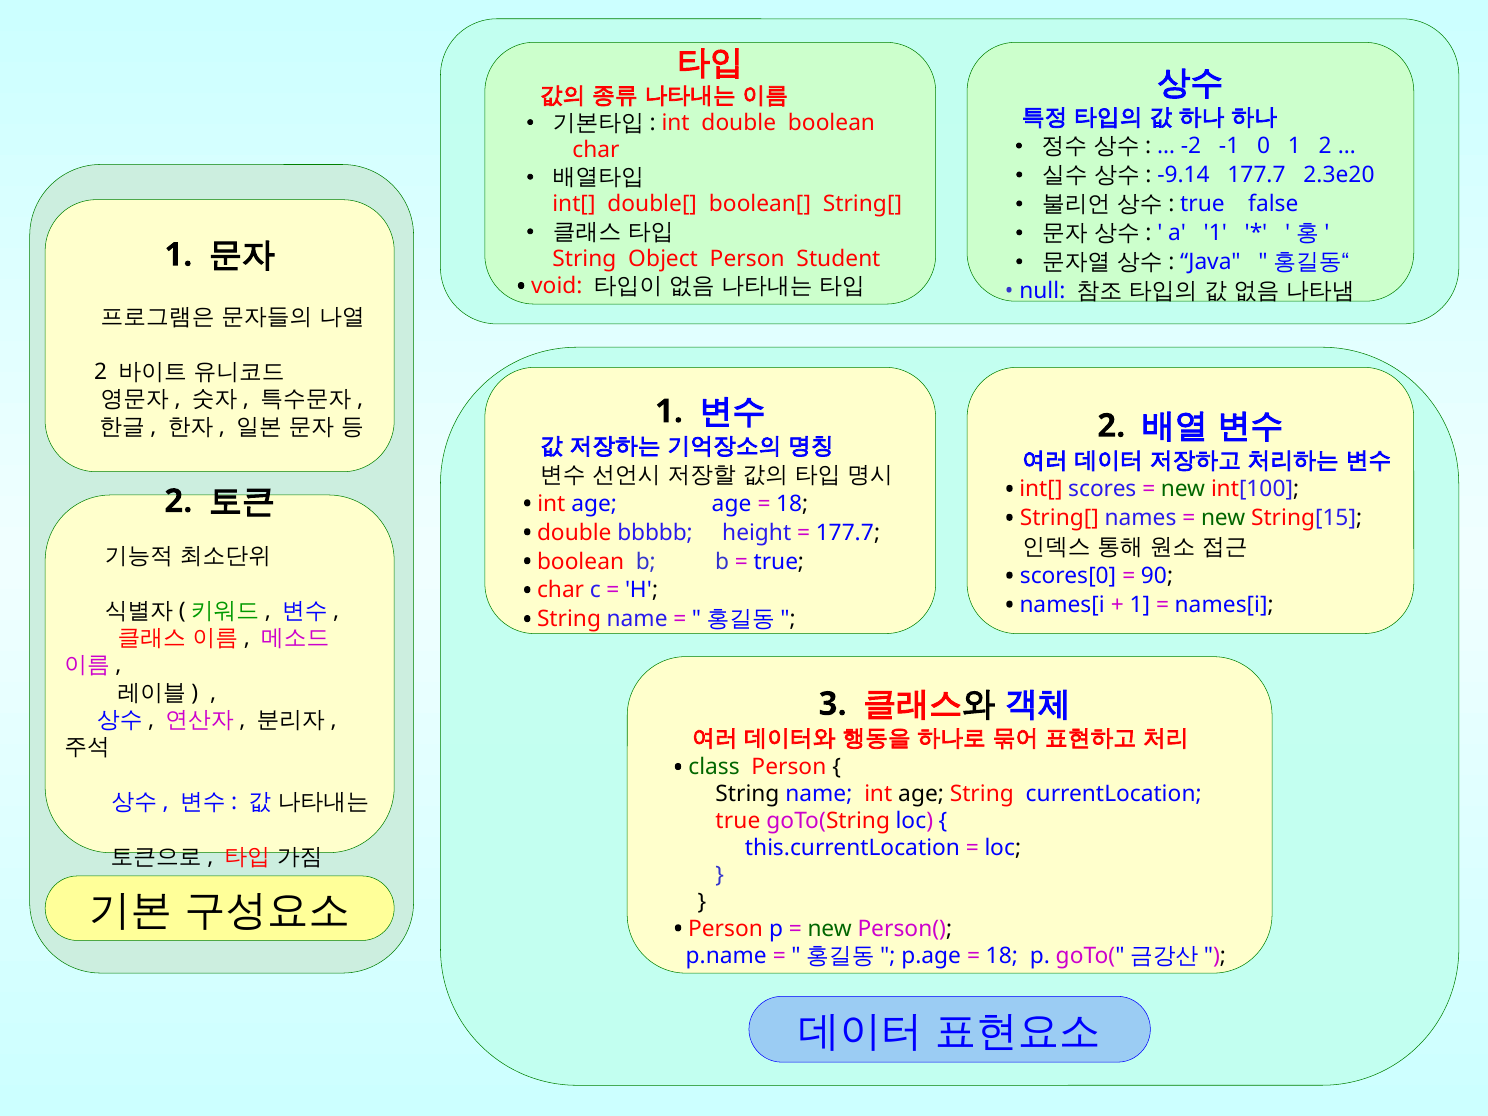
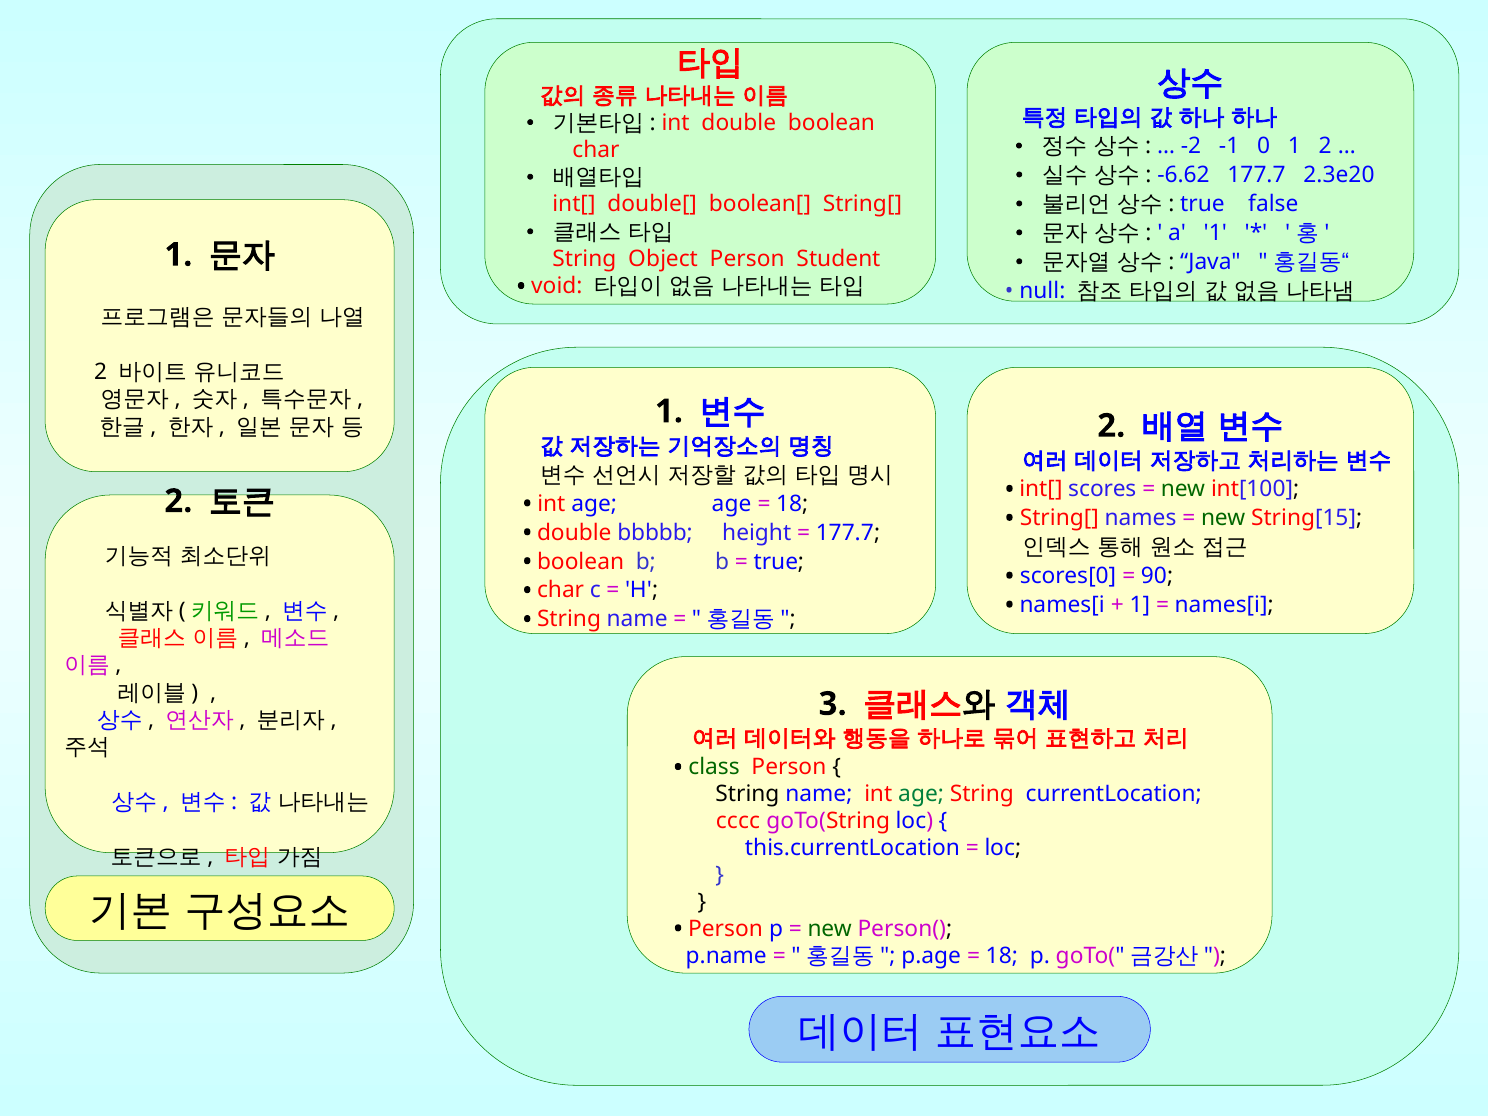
-9.14: -9.14 -> -6.62 (1183, 175)
age colour: black -> green (921, 794)
true: true -> cccc (738, 821)
